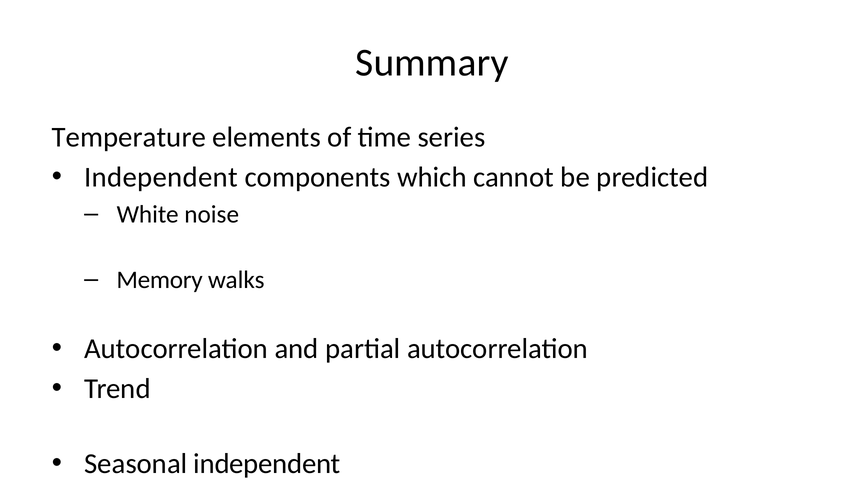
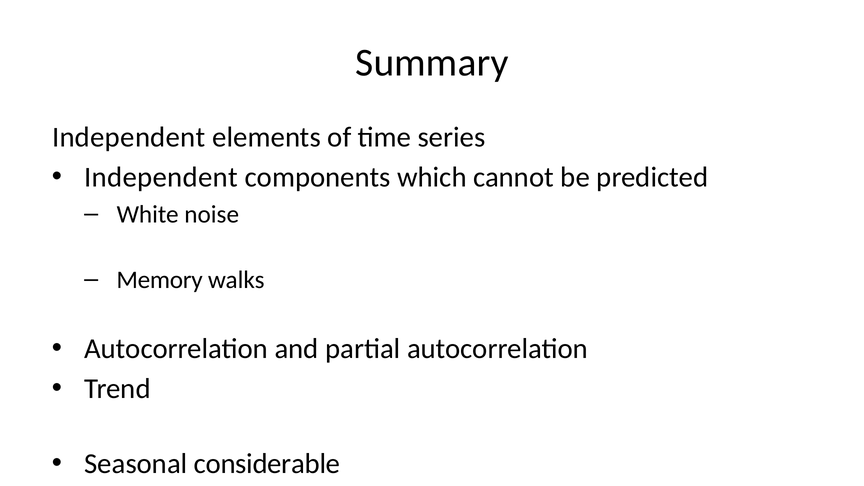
Temperature: Temperature -> Independent (129, 137)
Seasonal independent: independent -> considerable (267, 464)
